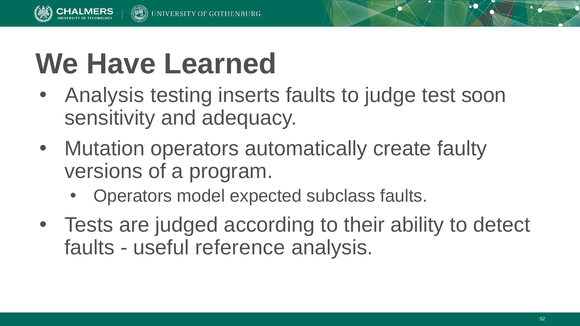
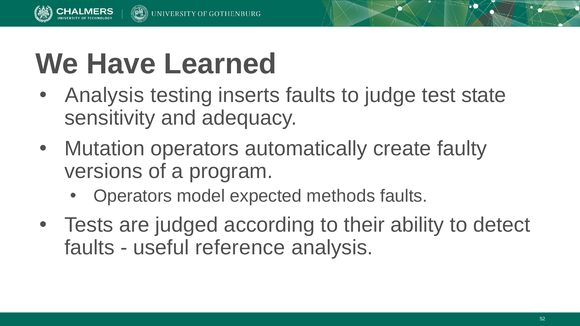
soon: soon -> state (484, 95)
subclass: subclass -> methods (341, 196)
